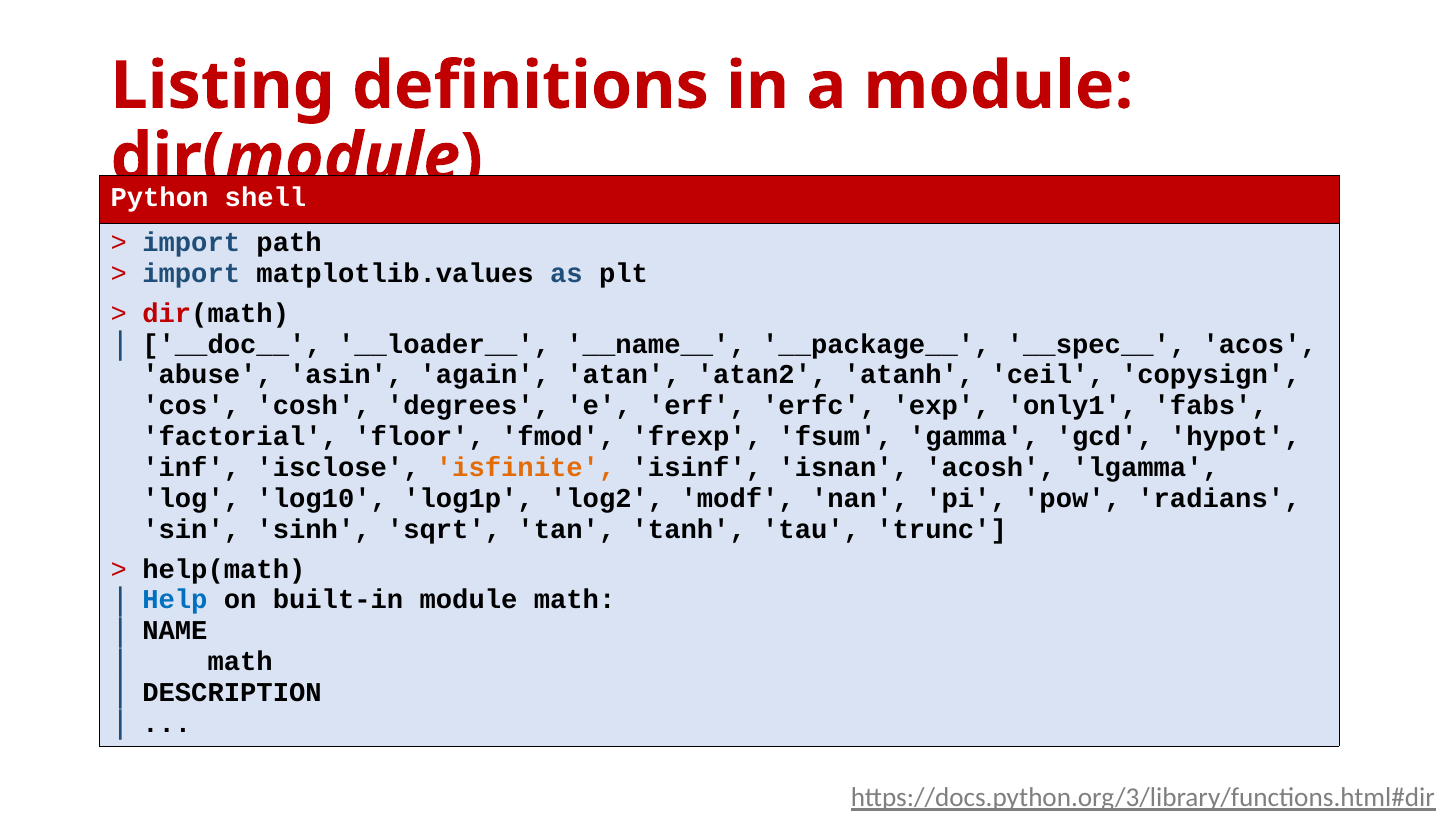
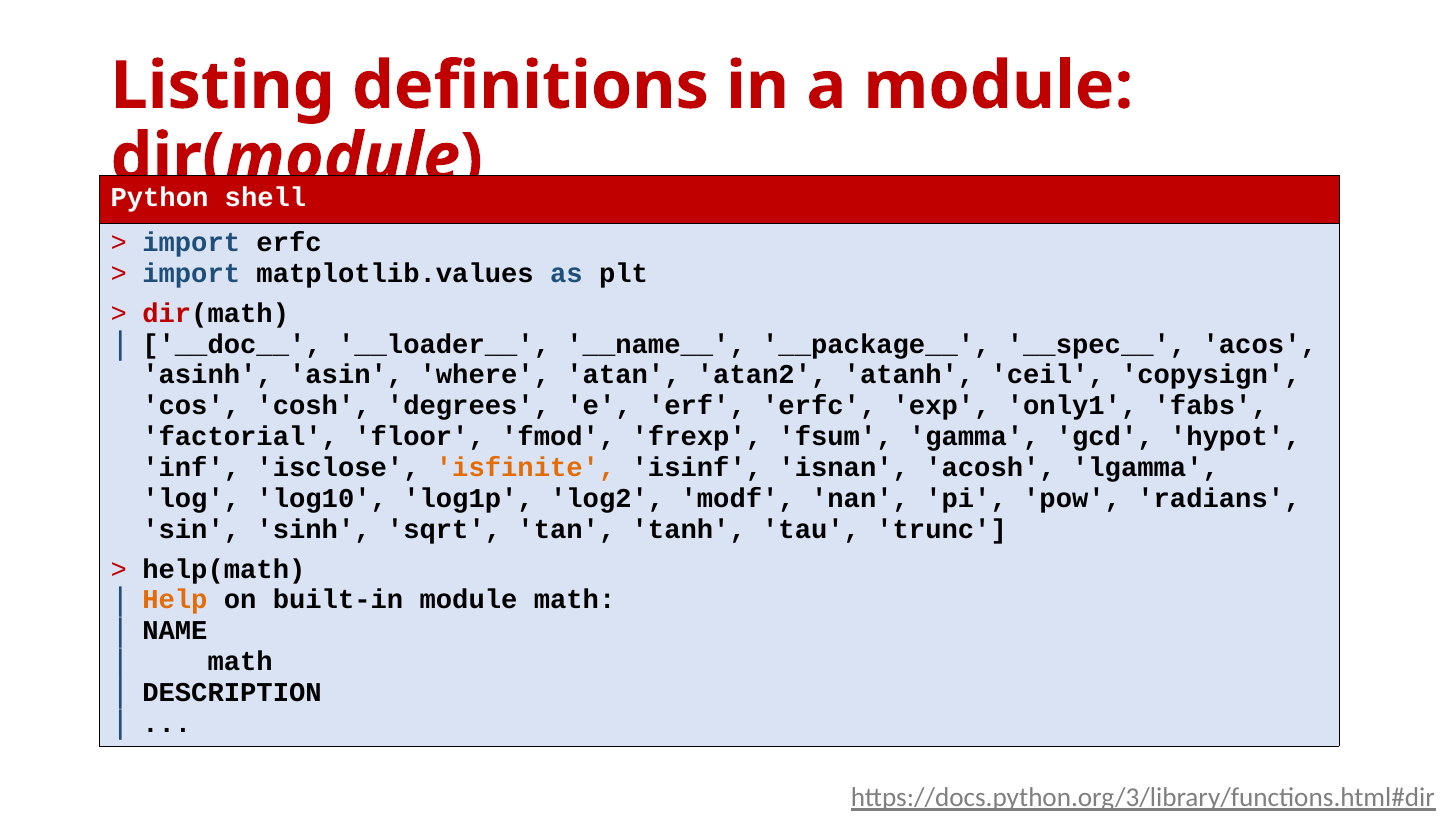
import path: path -> erfc (289, 242)
abuse: abuse -> asinh (208, 375)
again: again -> where (485, 375)
Help colour: blue -> orange (175, 600)
